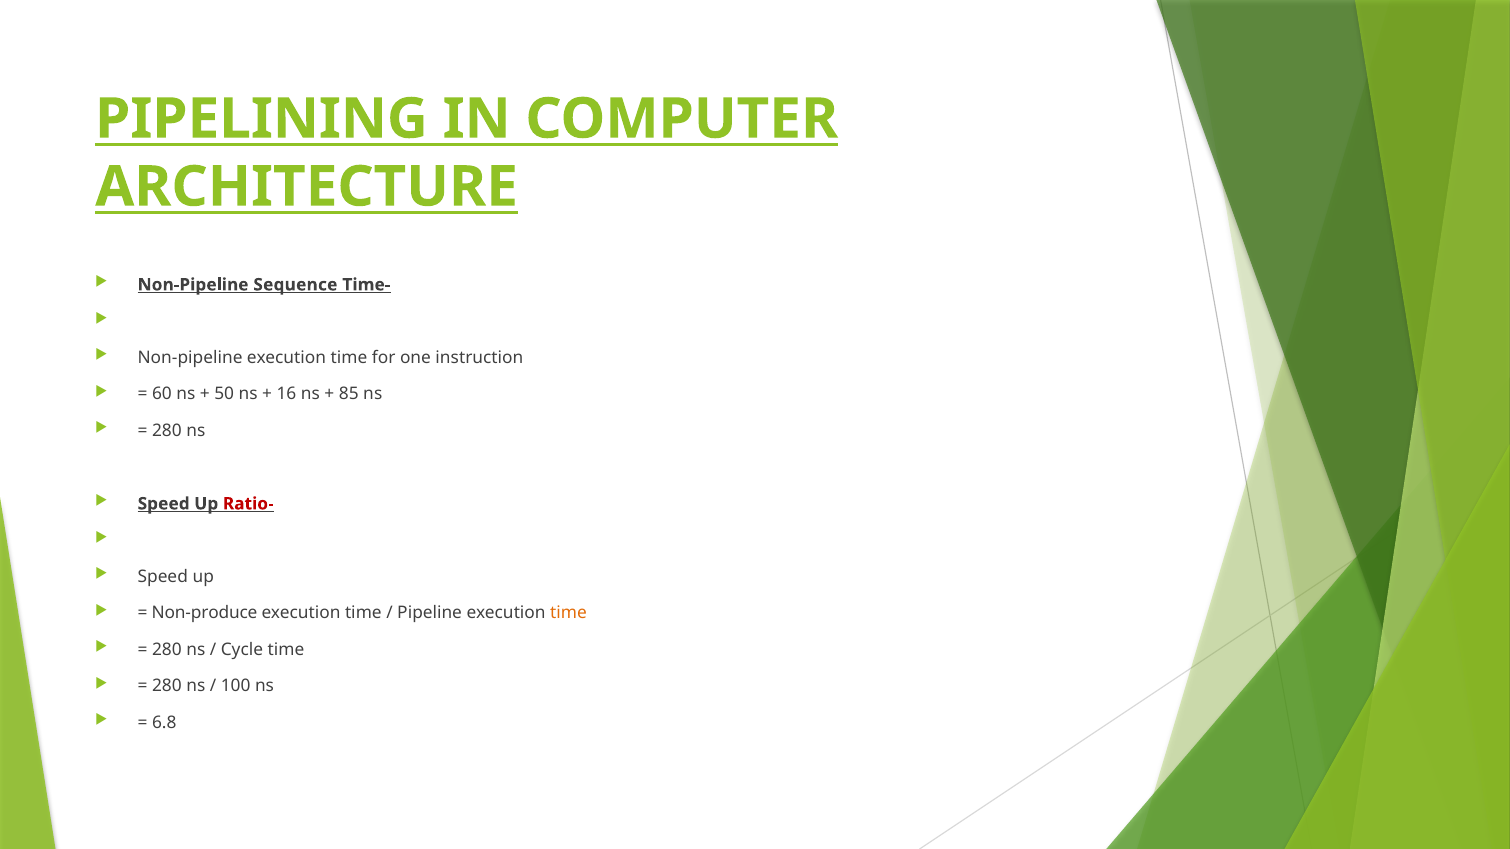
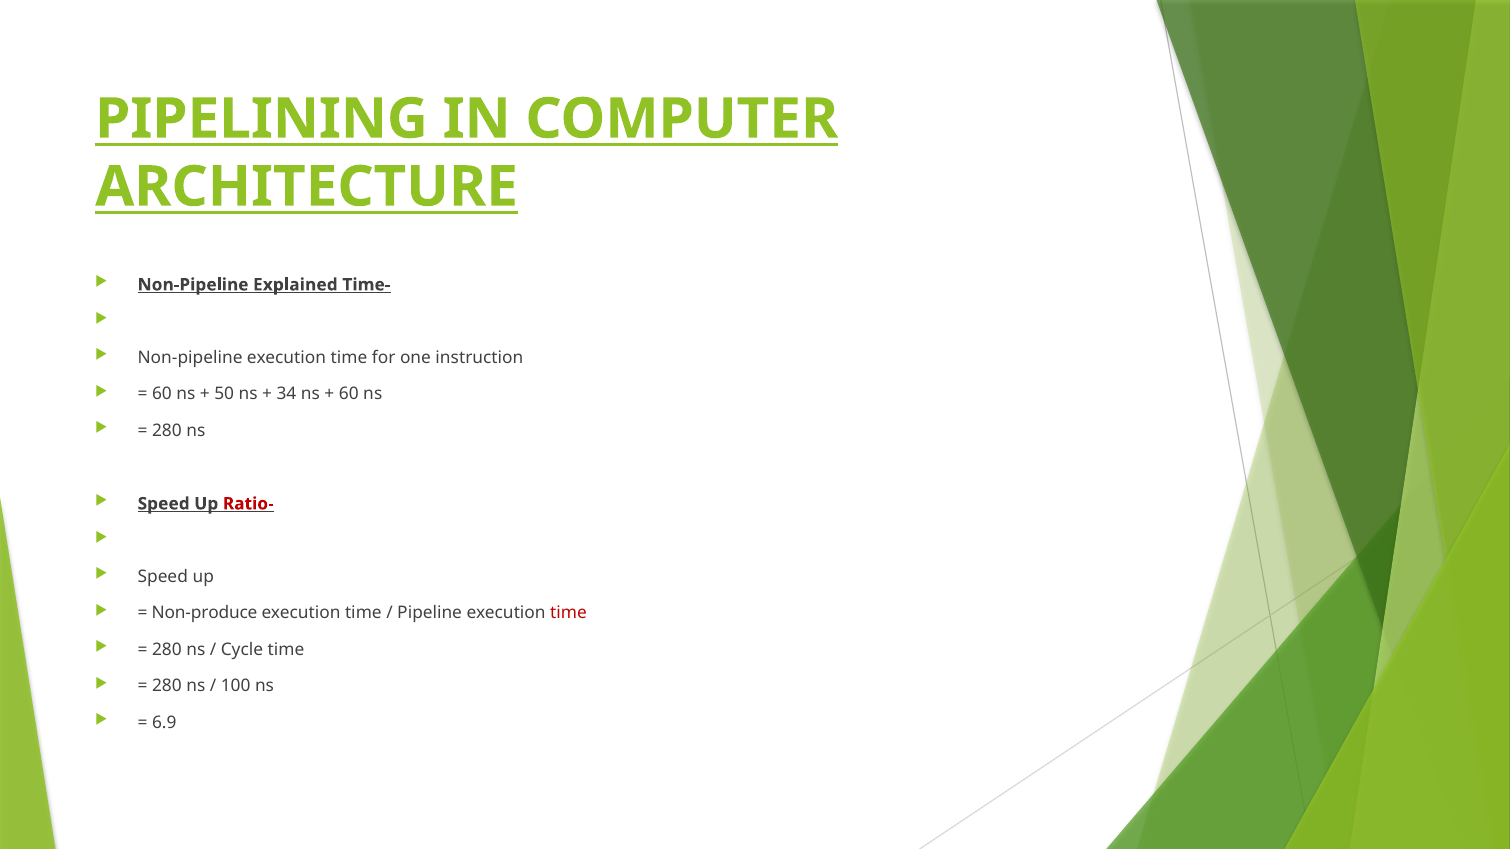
Sequence: Sequence -> Explained (295, 285)
16: 16 -> 34 (286, 394)
85: 85 -> 60 (349, 394)
time colour: orange -> red (568, 614)
6.8: 6.8 -> 6.9 (164, 723)
